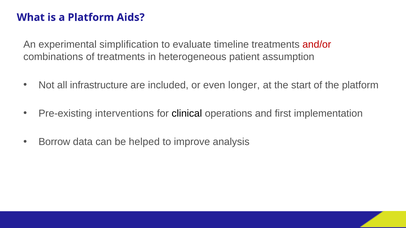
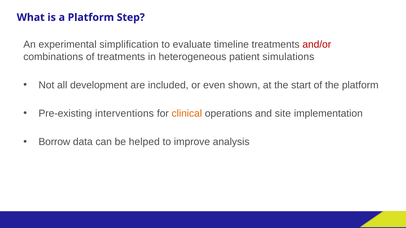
Aids: Aids -> Step (131, 17)
assumption: assumption -> simulations (288, 57)
infrastructure: infrastructure -> development (99, 85)
longer: longer -> shown (244, 85)
clinical colour: black -> orange (187, 114)
first: first -> site (283, 114)
